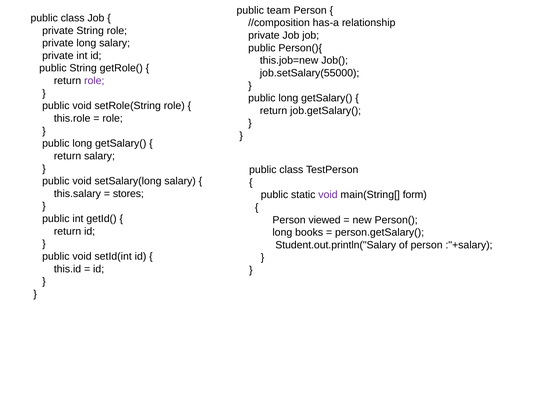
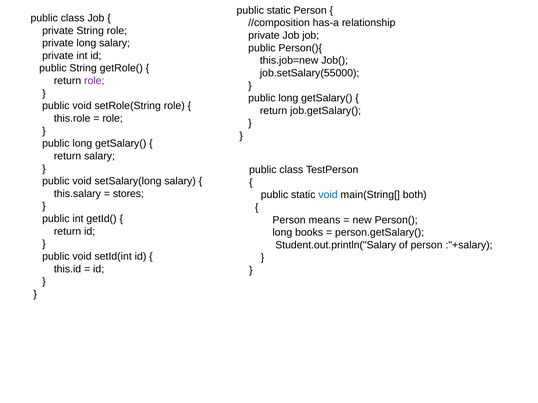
team: team -> static (279, 10)
void colour: purple -> blue (328, 195)
form: form -> both (415, 195)
viewed: viewed -> means (324, 220)
